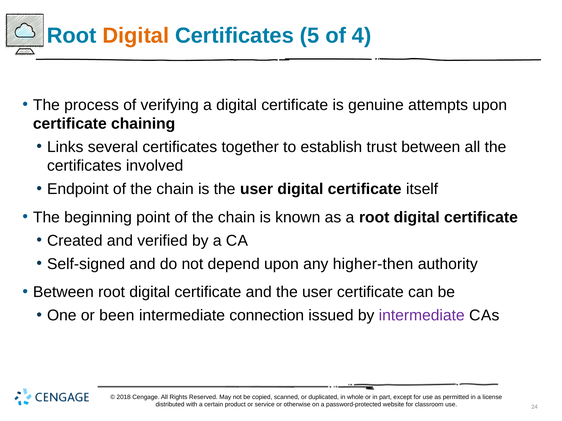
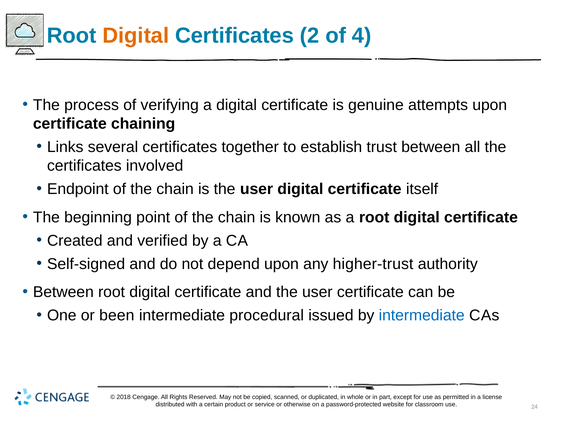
5: 5 -> 2 (310, 36)
higher-then: higher-then -> higher-trust (373, 264)
connection: connection -> procedural (267, 316)
intermediate colour: purple -> blue (422, 316)
